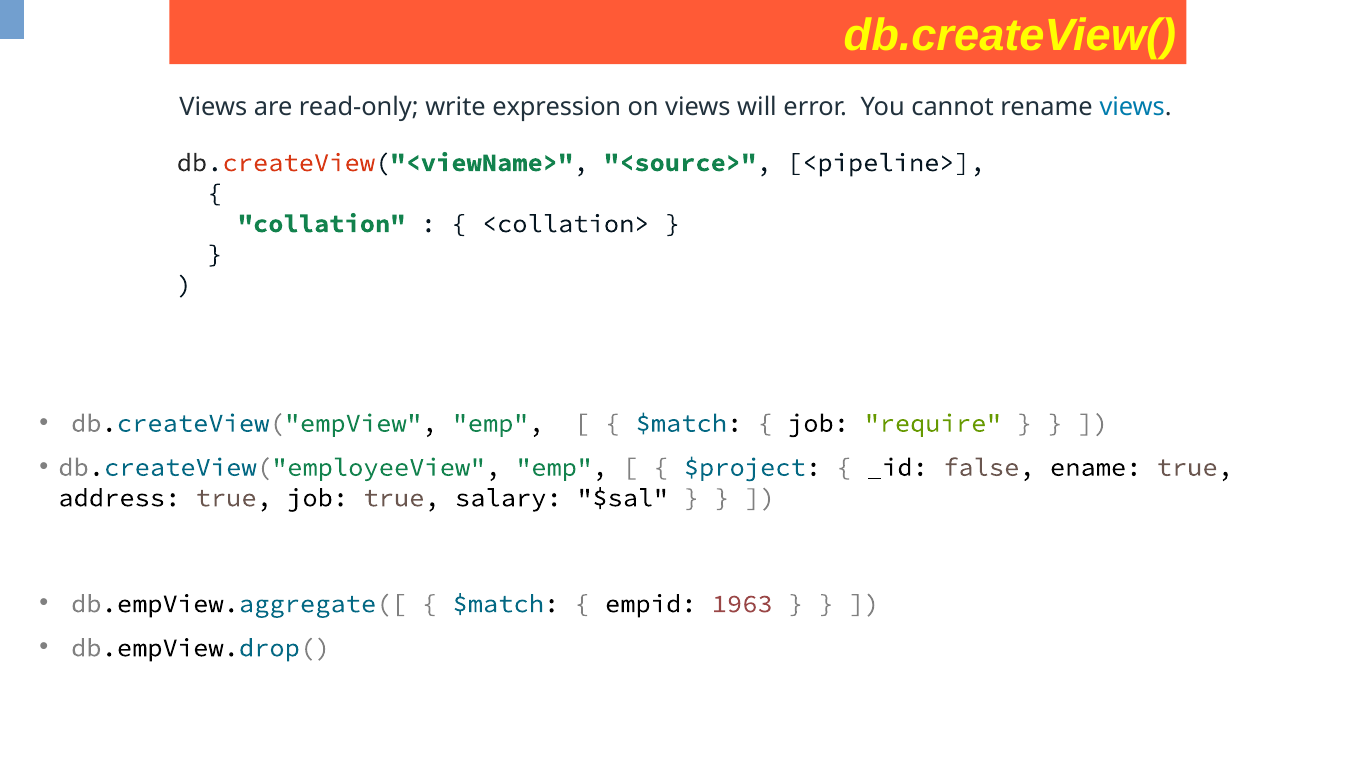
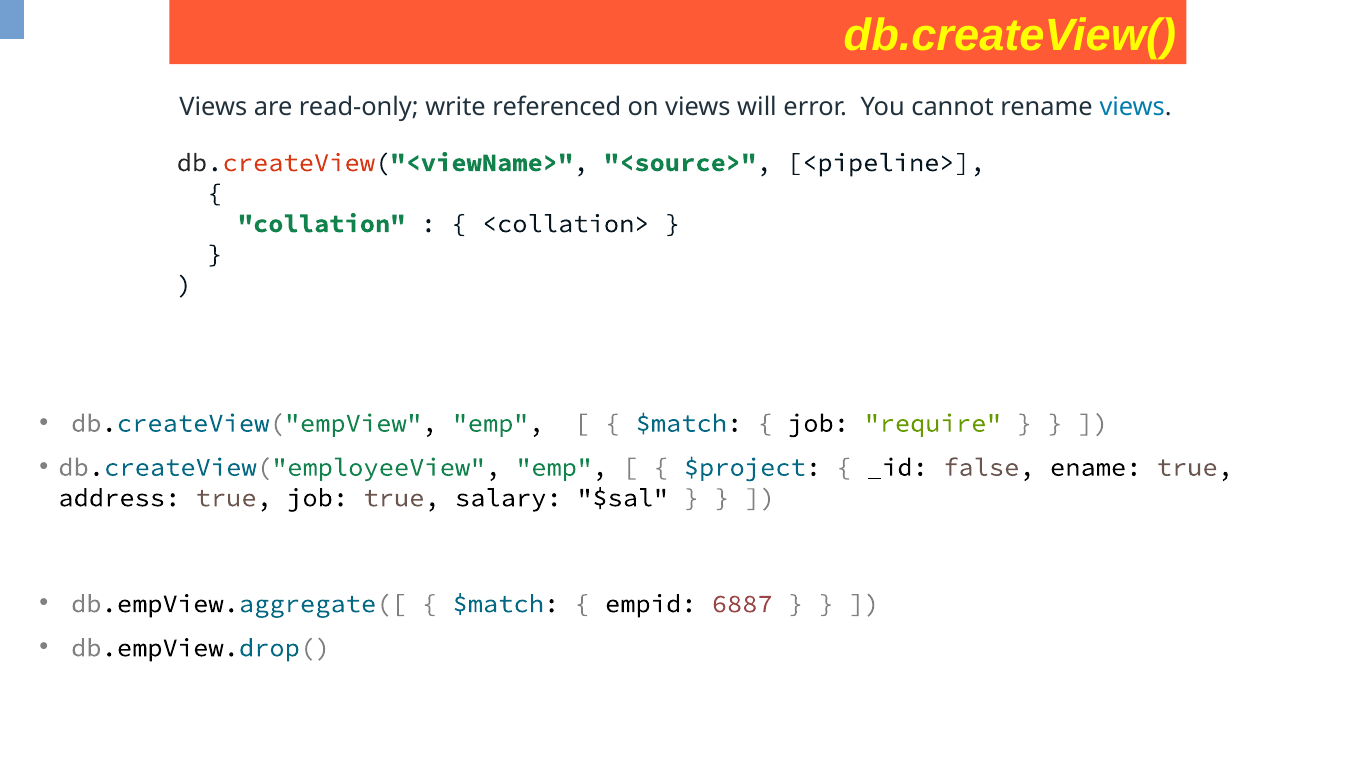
expression: expression -> referenced (557, 107)
1963: 1963 -> 6887 (742, 604)
